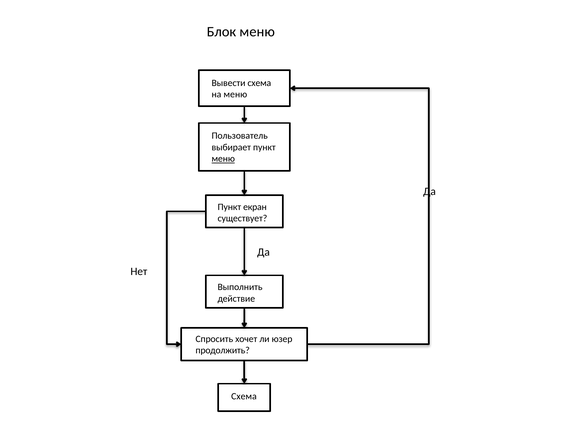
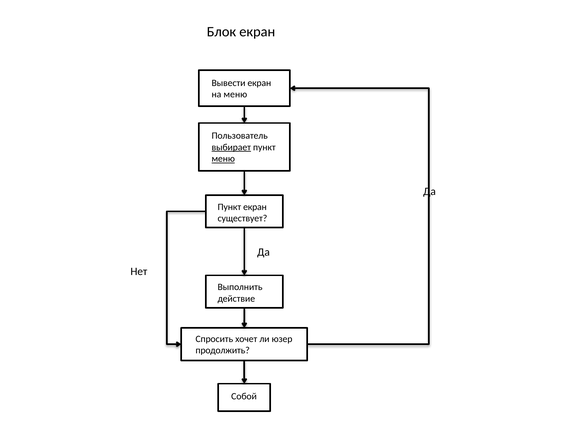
Блок меню: меню -> екран (257, 32)
Вывести схема: схема -> екран (259, 83)
выбирает underline: none -> present (231, 147)
Схема: Схема -> Собой (244, 396)
